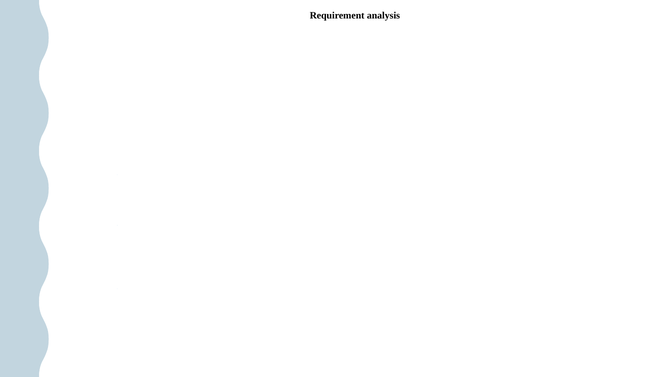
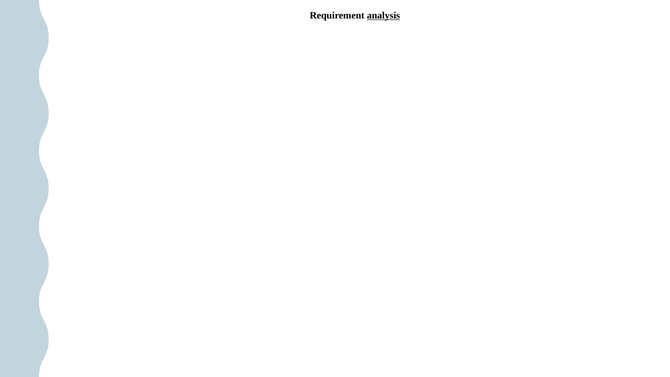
analysis underline: none -> present (383, 15)
